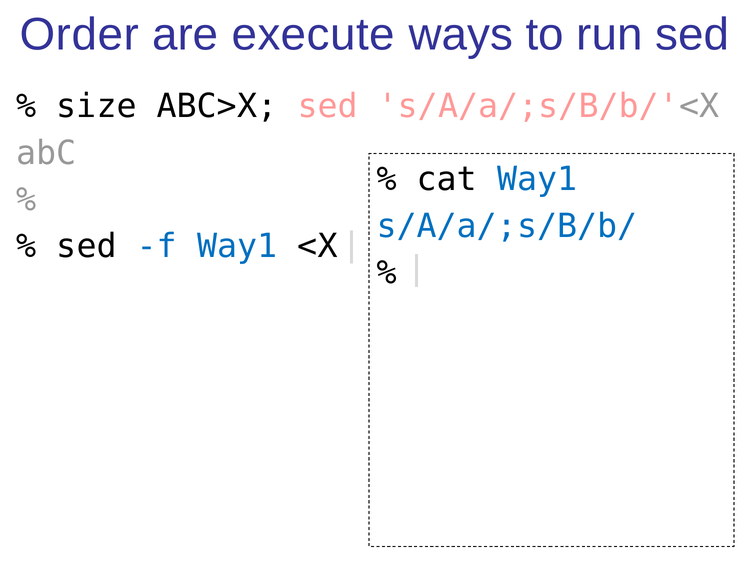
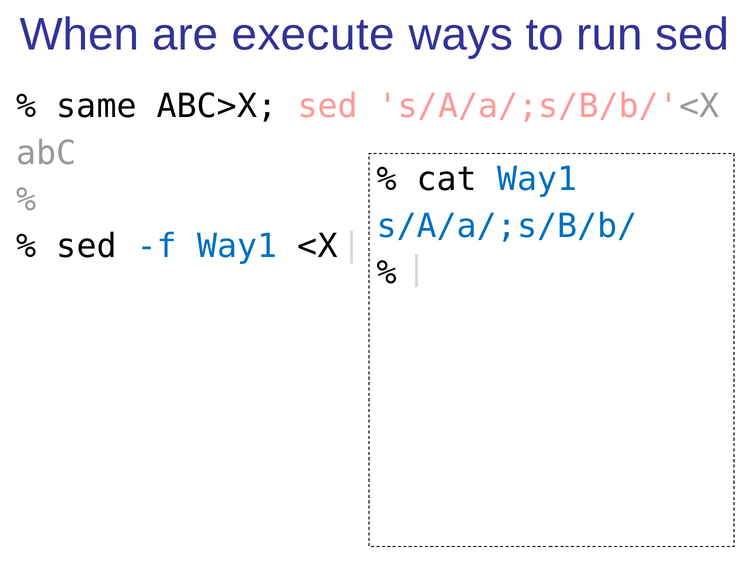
Order: Order -> When (80, 34)
size: size -> same (97, 107)
